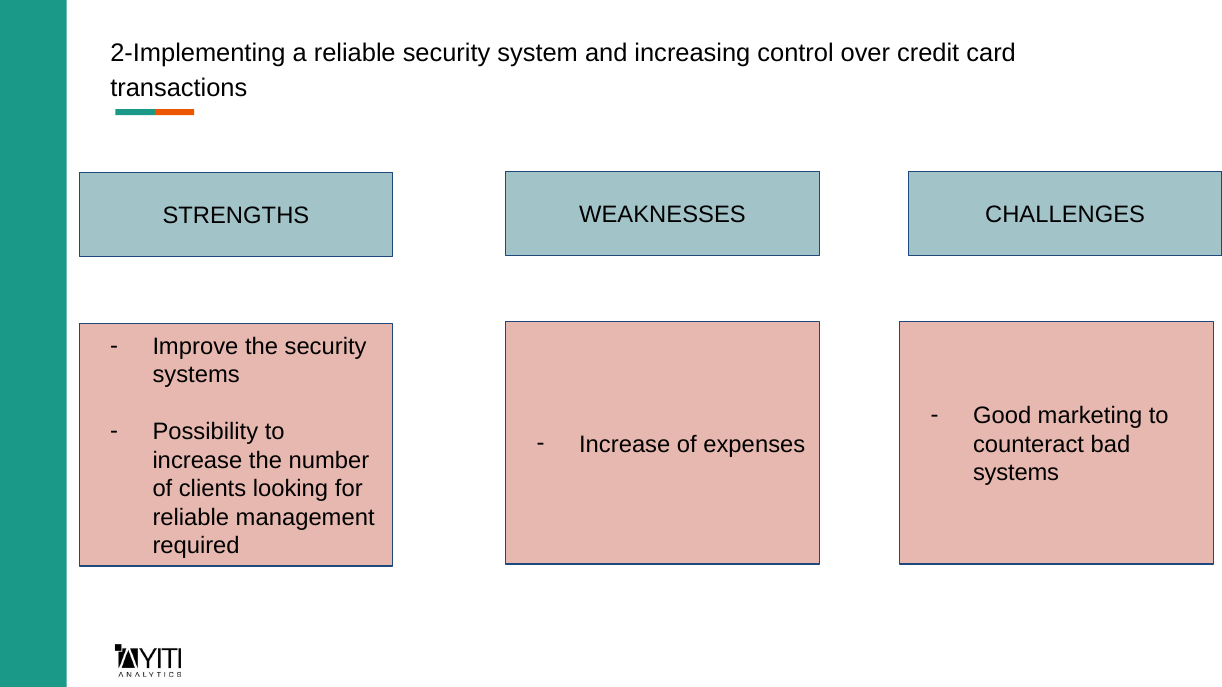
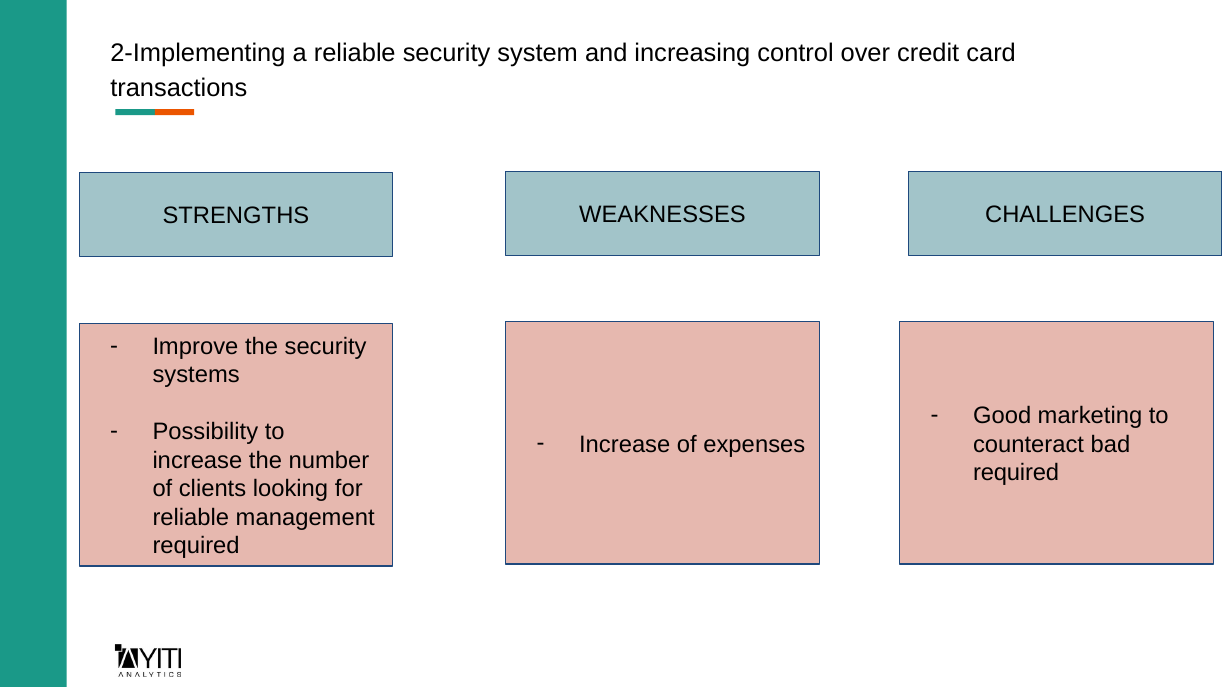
systems: systems -> required (1016, 473)
